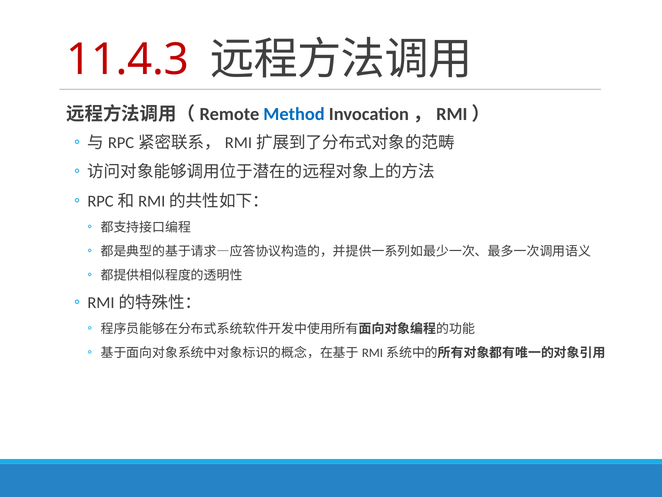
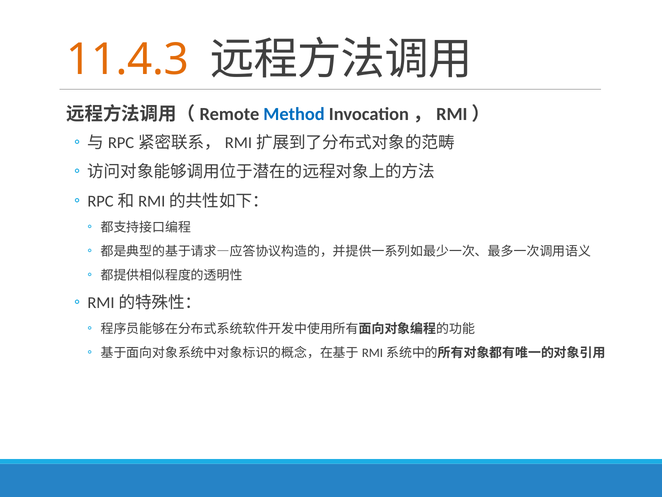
11.4.3 colour: red -> orange (127, 60)
